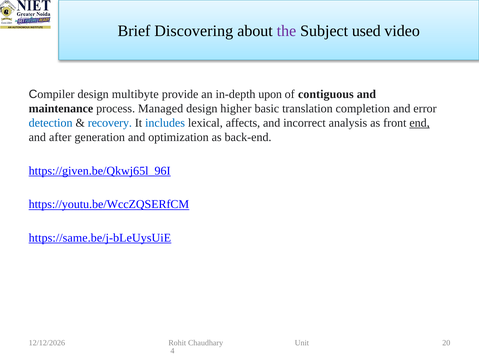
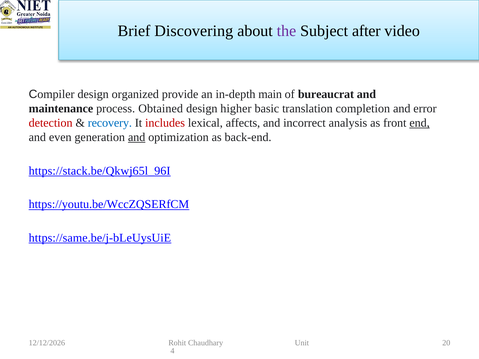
used: used -> after (366, 31)
multibyte: multibyte -> organized (135, 94)
upon: upon -> main (270, 94)
contiguous: contiguous -> bureaucrat (326, 94)
Managed: Managed -> Obtained (161, 109)
detection colour: blue -> red (51, 123)
includes colour: blue -> red (165, 123)
after: after -> even (60, 137)
and underline: none -> present (137, 137)
https://given.be/Qkwj65l_96I: https://given.be/Qkwj65l_96I -> https://stack.be/Qkwj65l_96I (100, 171)
